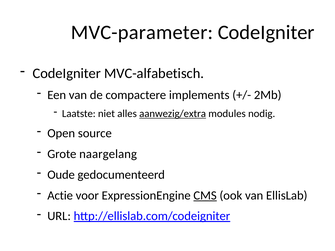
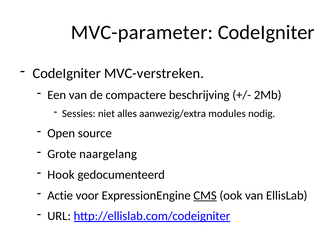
MVC-alfabetisch: MVC-alfabetisch -> MVC-verstreken (154, 73)
implements: implements -> beschrijving (199, 95)
Laatste: Laatste -> Sessies (79, 114)
aanwezig/extra underline: present -> none (173, 114)
Oude: Oude -> Hook (61, 175)
